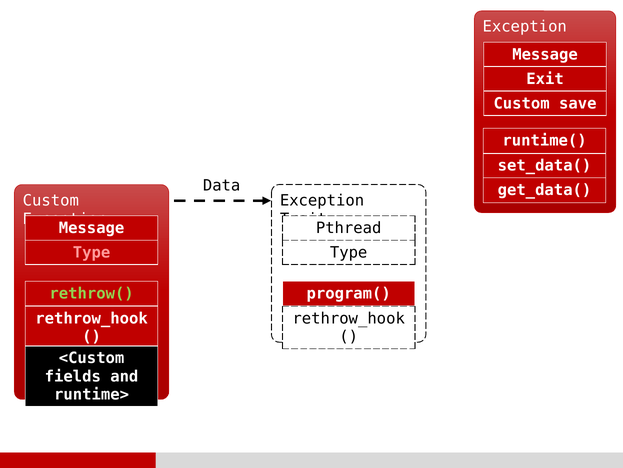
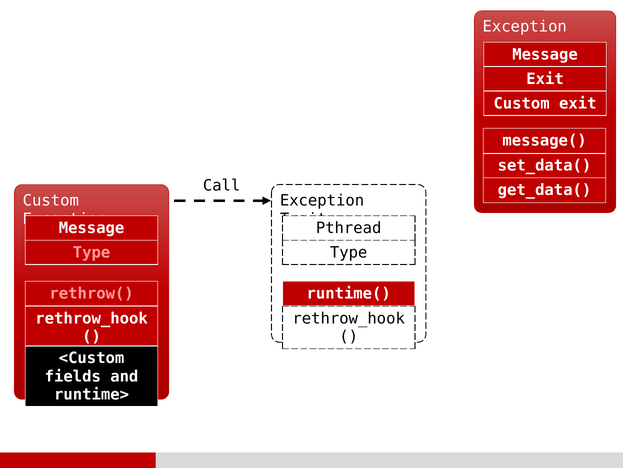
Custom save: save -> exit (578, 103)
runtime(: runtime( -> message( (545, 141)
Data: Data -> Call (222, 185)
rethrow( colour: light green -> pink (92, 293)
program(: program( -> runtime( (349, 293)
